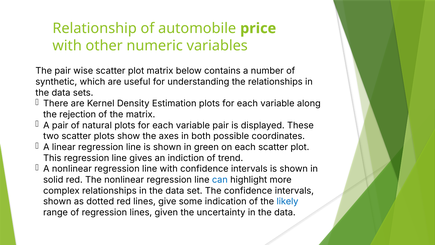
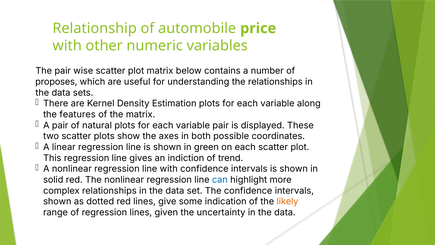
synthetic: synthetic -> proposes (56, 82)
rejection: rejection -> features (78, 114)
likely colour: blue -> orange (288, 201)
